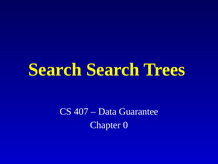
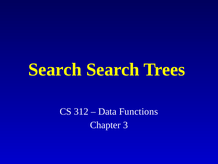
407: 407 -> 312 (81, 111)
Guarantee: Guarantee -> Functions (138, 111)
0: 0 -> 3 (126, 125)
